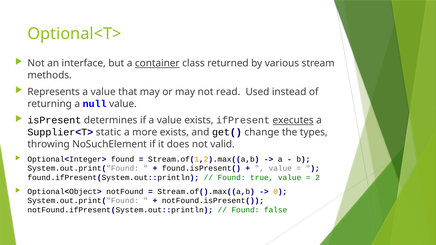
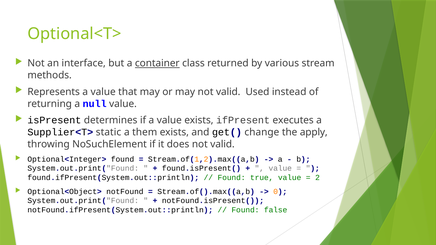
may not read: read -> valid (228, 92)
executes underline: present -> none (293, 120)
more: more -> them (145, 132)
types: types -> apply (314, 132)
